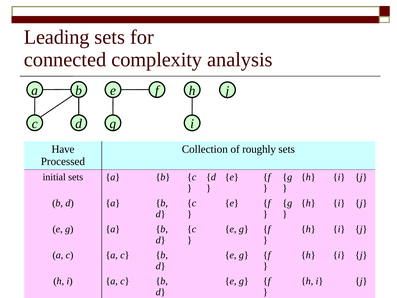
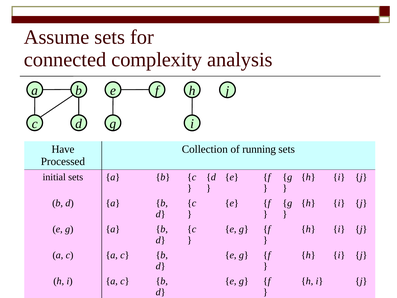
Leading: Leading -> Assume (57, 37)
roughly: roughly -> running (259, 149)
